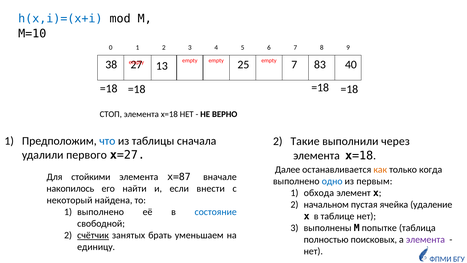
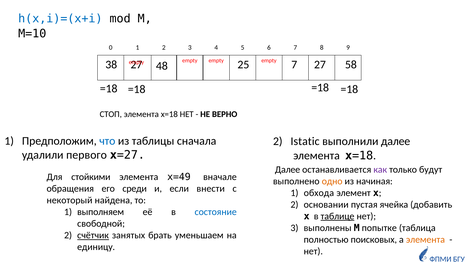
13: 13 -> 48 (162, 66)
25 83: 83 -> 27 (320, 64)
40: 40 -> 58 (351, 64)
Такие: Такие -> Istatic (305, 141)
выполнили через: через -> далее (396, 141)
как colour: orange -> purple (380, 169)
когда: когда -> будут (431, 169)
x=87: x=87 -> x=49 (179, 177)
одно colour: blue -> orange (332, 181)
первым: первым -> начиная (374, 181)
накопилось: накопилось -> обращения (70, 188)
найти: найти -> среди (135, 188)
начальном: начальном -> основании (326, 204)
удаление: удаление -> добавить (431, 204)
1 выполнено: выполнено -> выполняем (101, 212)
таблице underline: none -> present (338, 216)
элемента colour: purple -> orange (425, 239)
